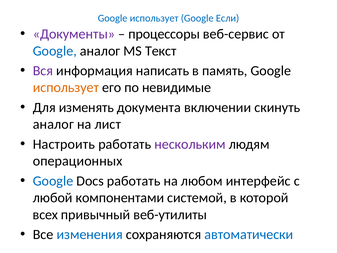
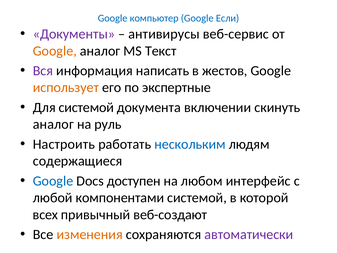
использует: использует -> компьютер (154, 18)
процессоры: процессоры -> антивирусы (164, 34)
Google colour: blue -> orange (55, 51)
память: память -> жестов (225, 71)
невидимые: невидимые -> экспертные (177, 88)
Для изменять: изменять -> системой (86, 107)
лист: лист -> руль (108, 124)
нескольким colour: purple -> blue (190, 144)
операционных: операционных -> содержащиеся (78, 161)
Docs работать: работать -> доступен (134, 181)
веб-утилиты: веб-утилиты -> веб-создают (170, 214)
изменения colour: blue -> orange (90, 234)
автоматически colour: blue -> purple (249, 234)
